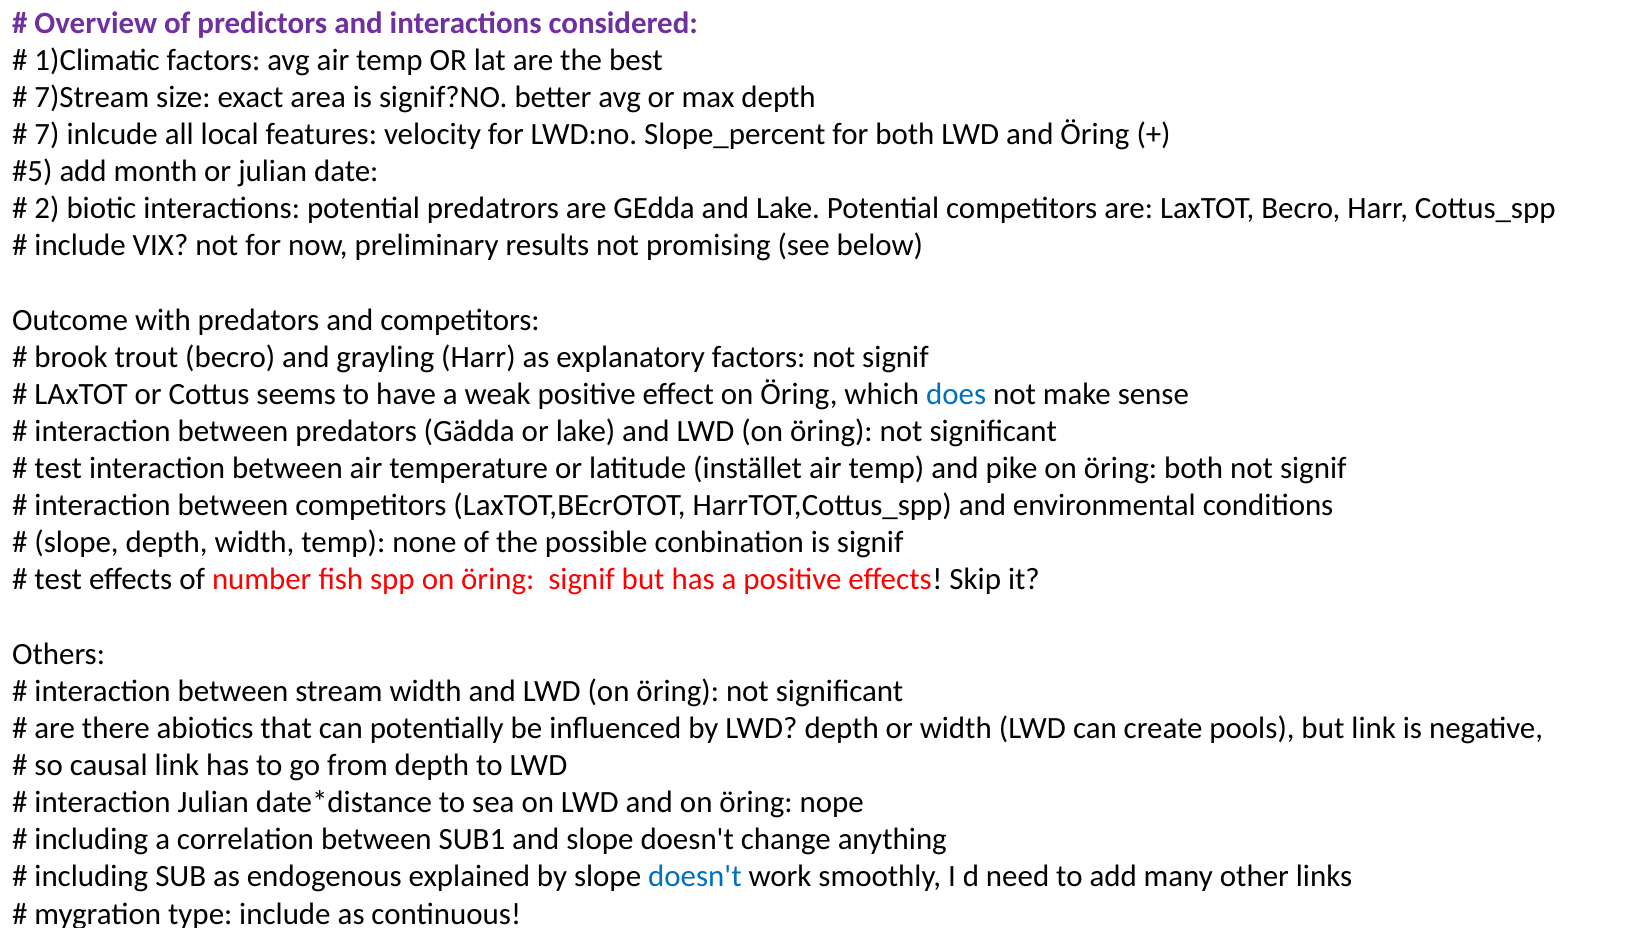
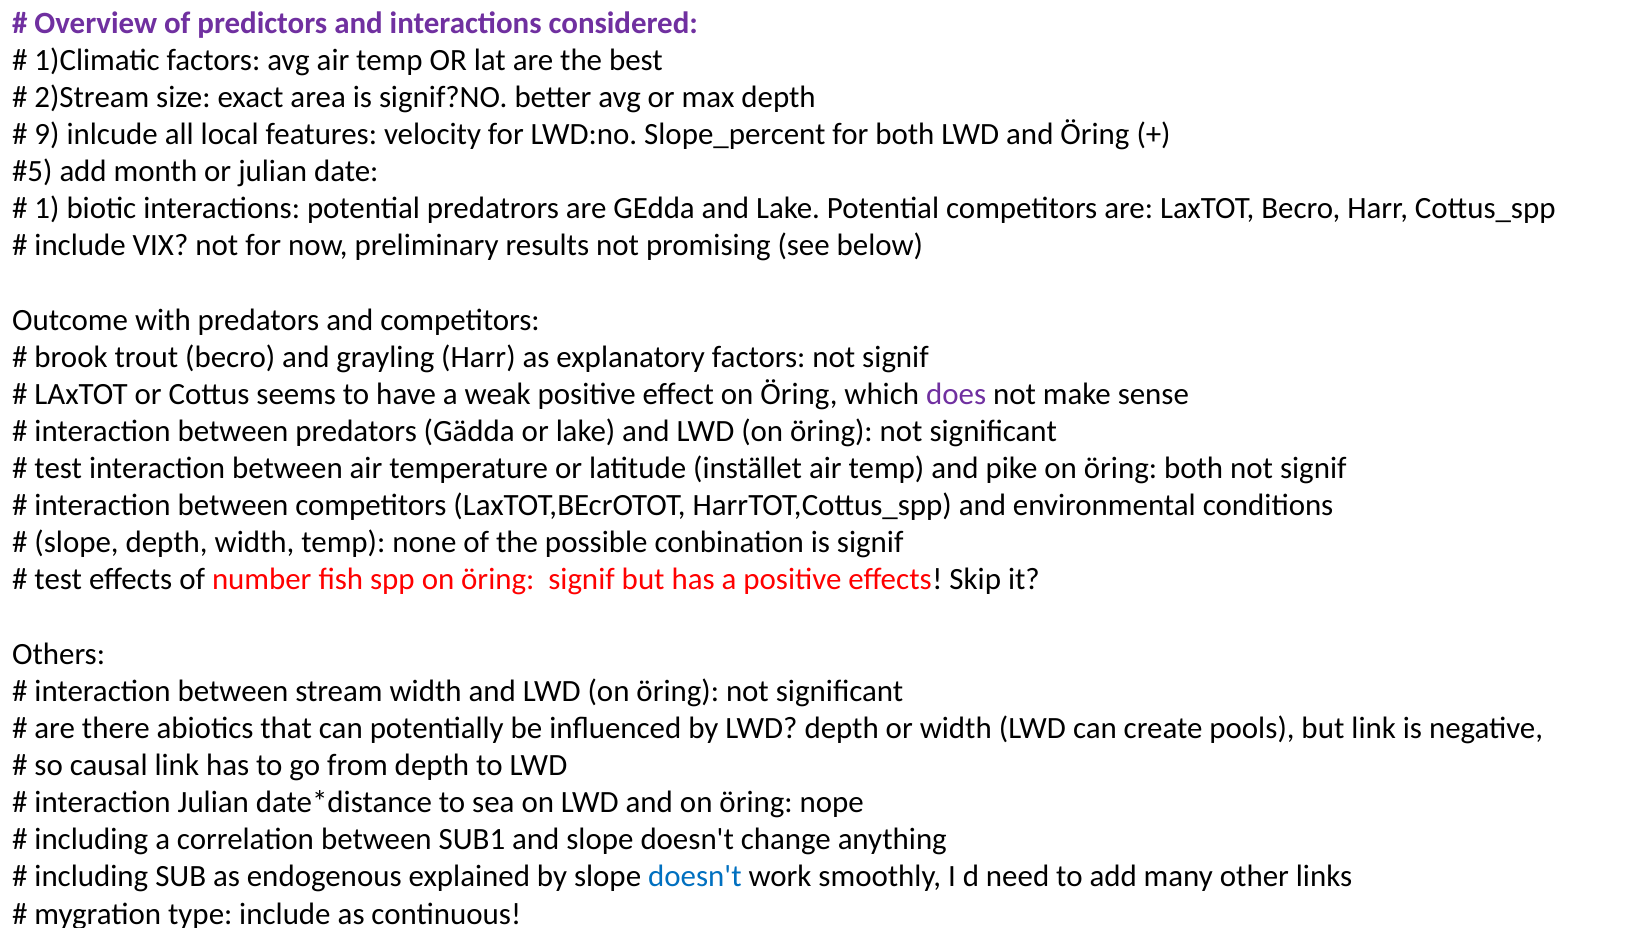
7)Stream: 7)Stream -> 2)Stream (92, 97)
7: 7 -> 9 (47, 134)
2: 2 -> 1 (47, 209)
does colour: blue -> purple (956, 394)
